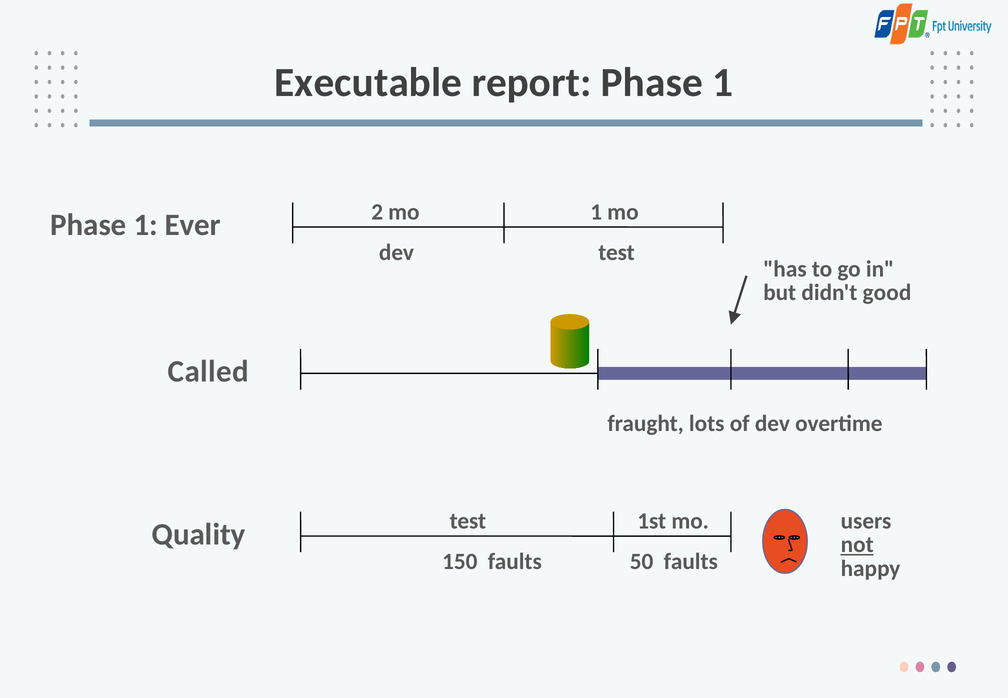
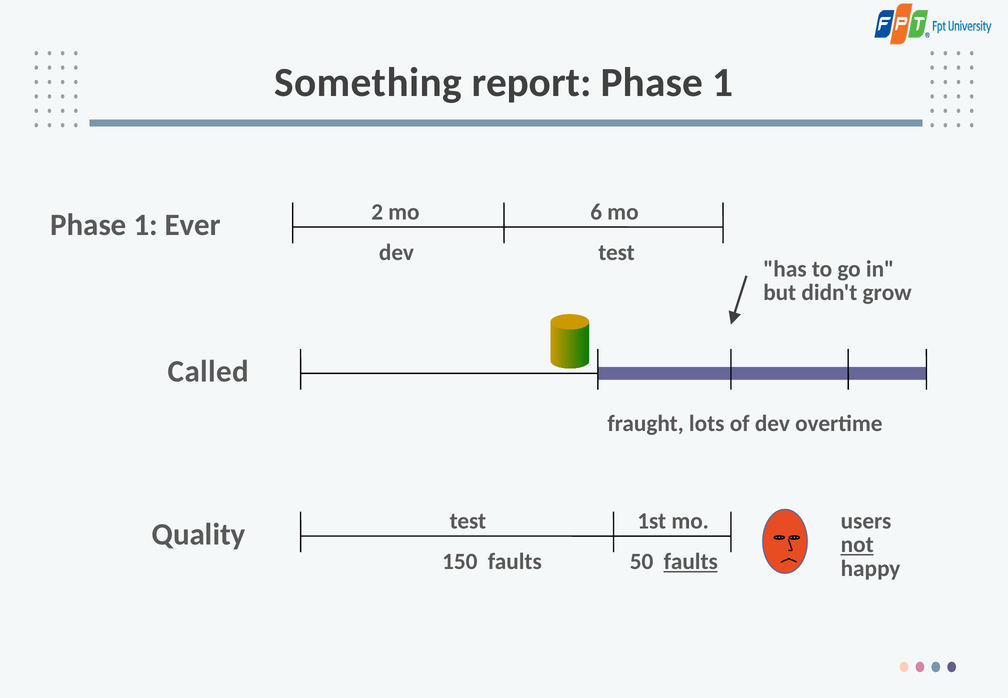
Executable: Executable -> Something (368, 83)
mo 1: 1 -> 6 (596, 212)
good: good -> grow (887, 293)
faults underline: none -> present (691, 562)
